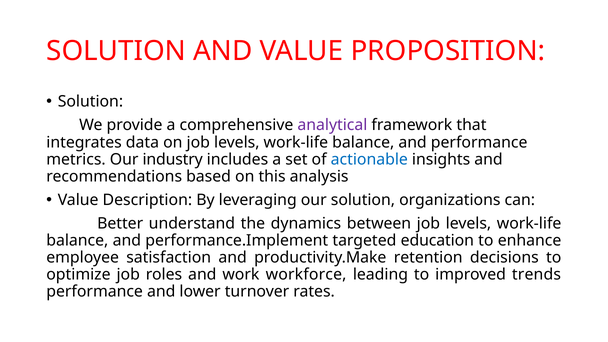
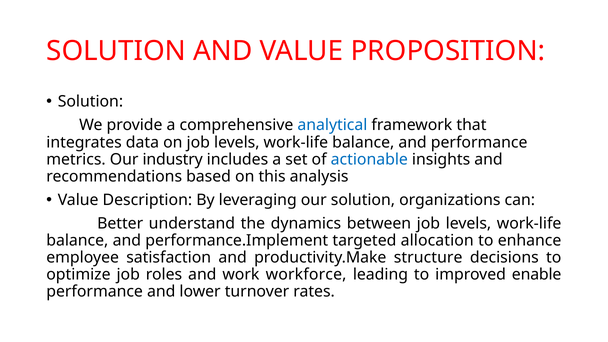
analytical colour: purple -> blue (332, 125)
education: education -> allocation (437, 240)
retention: retention -> structure (428, 258)
trends: trends -> enable (537, 275)
